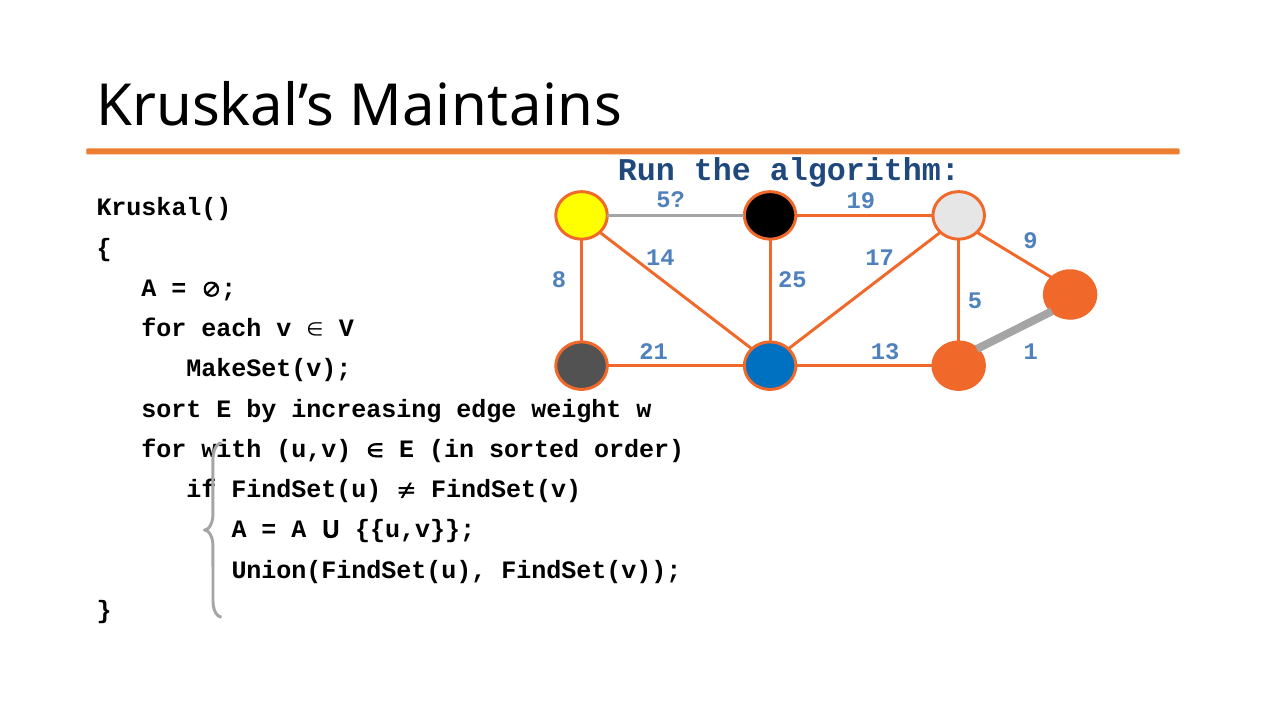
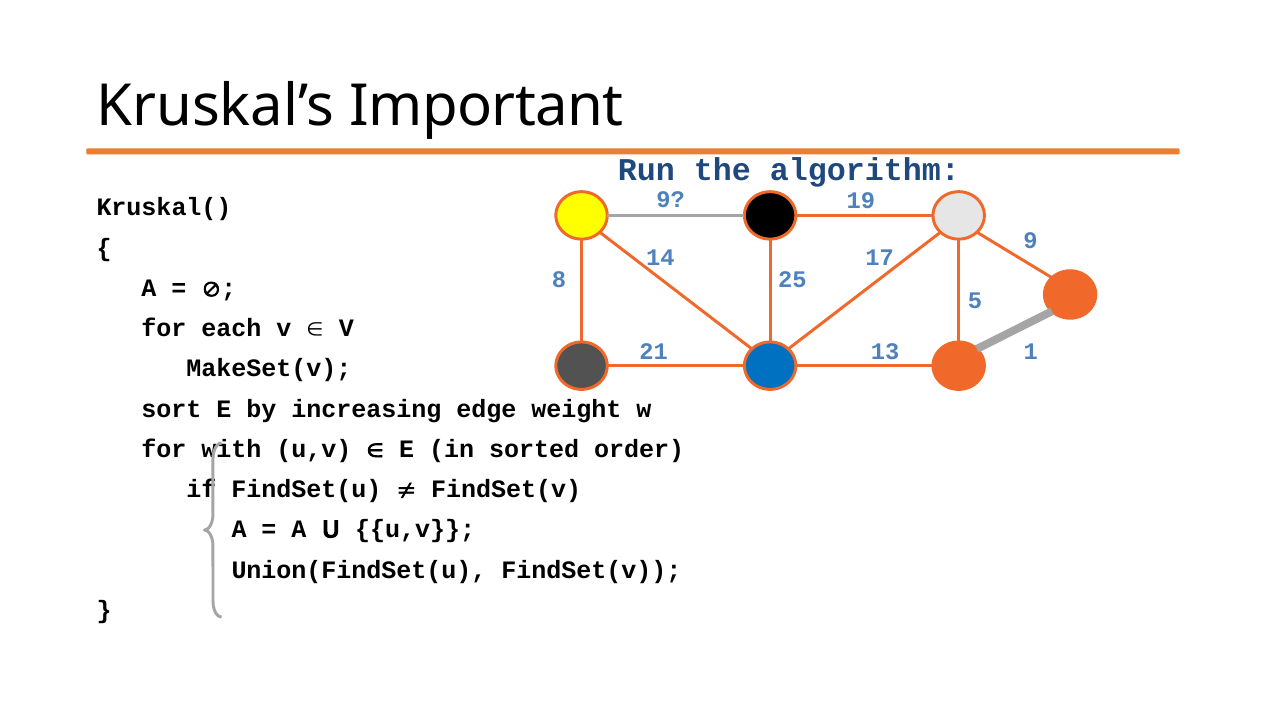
Maintains: Maintains -> Important (486, 106)
5: 5 -> 9 (671, 200)
